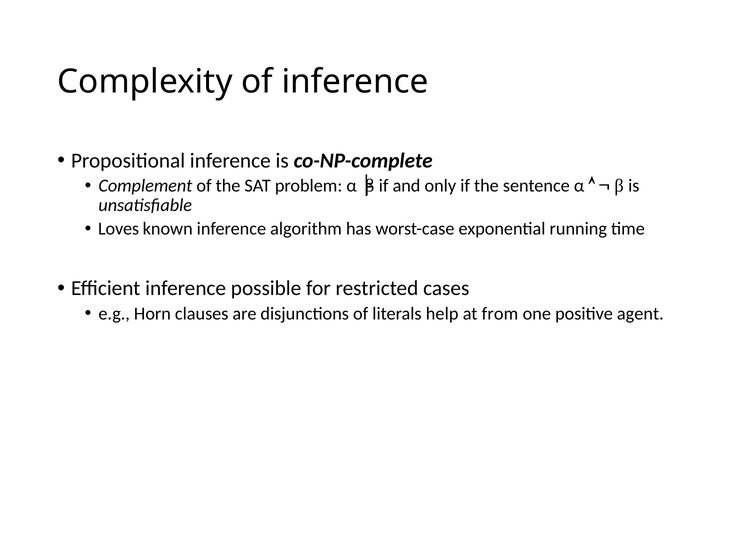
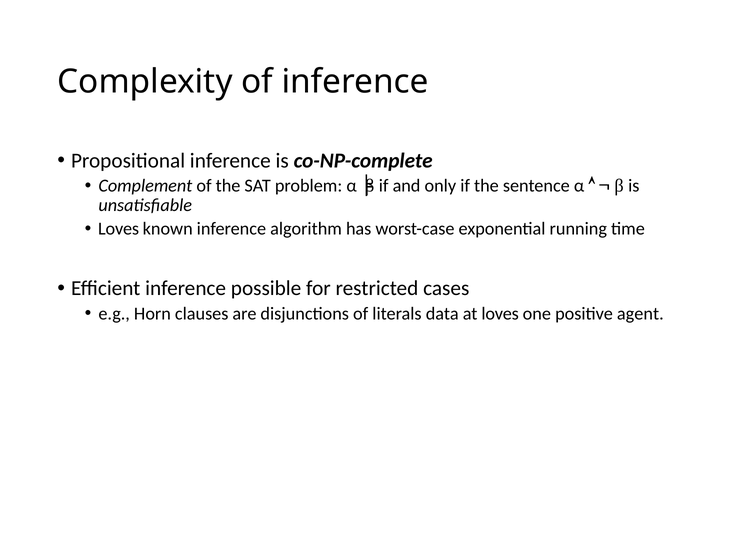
help: help -> data (442, 313)
at from: from -> loves (500, 313)
